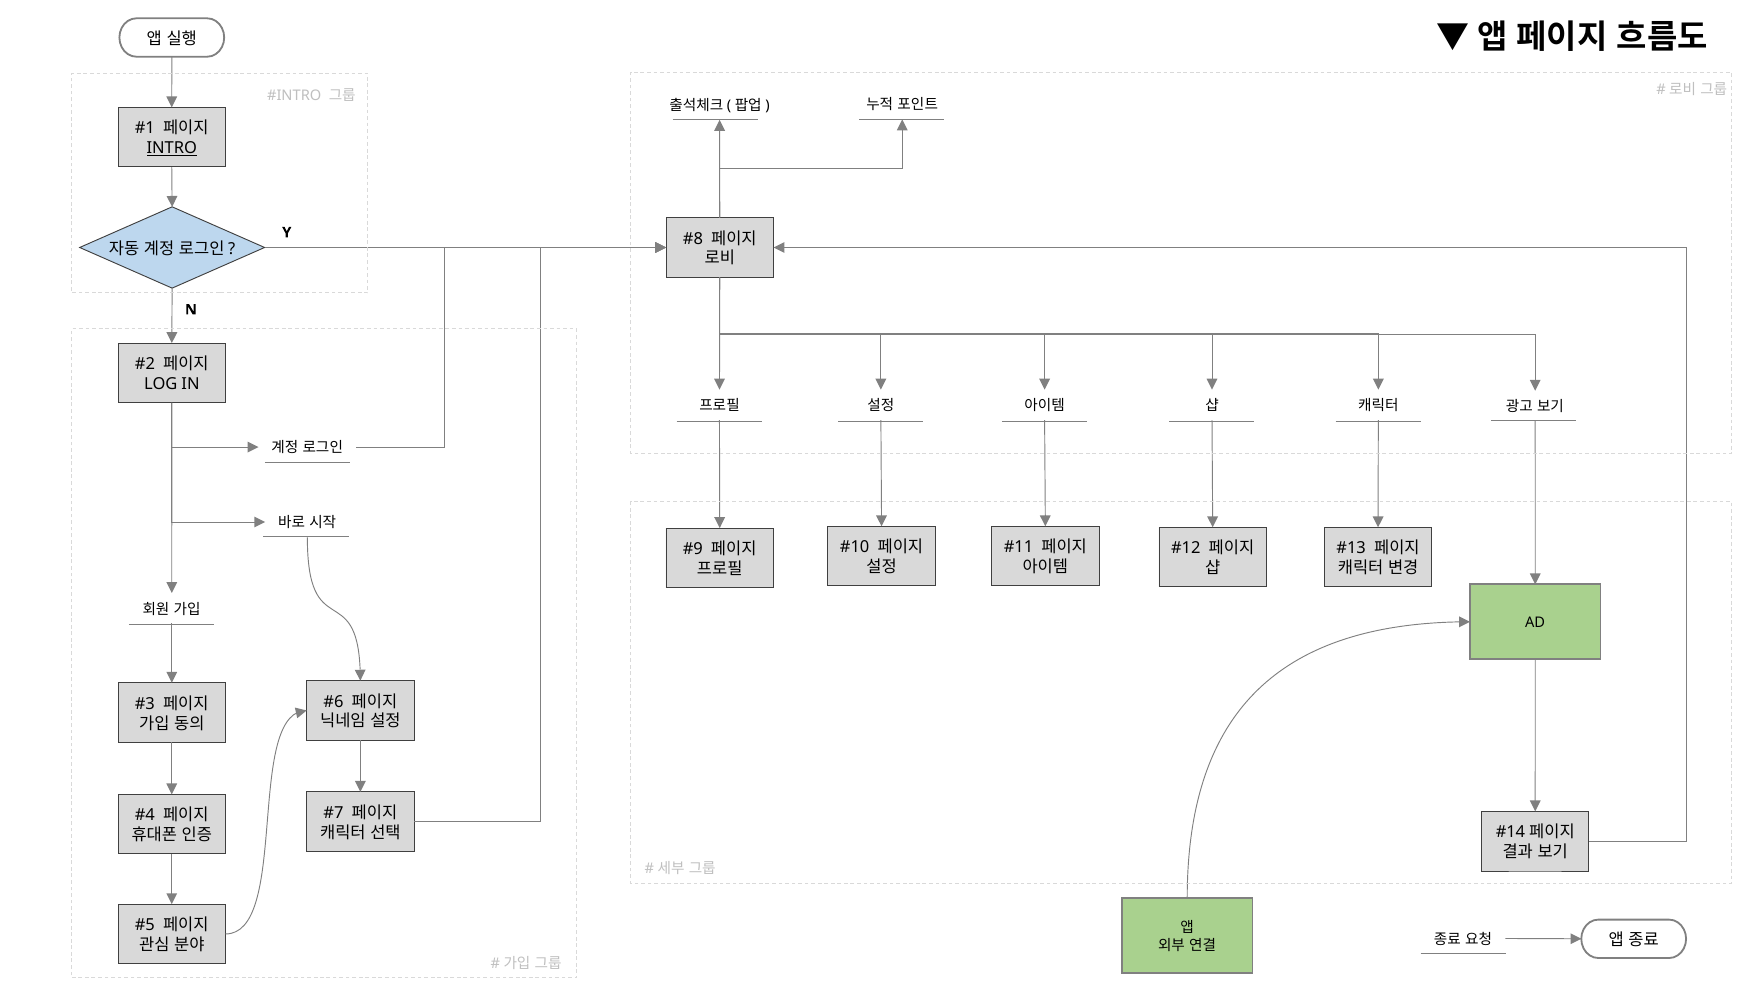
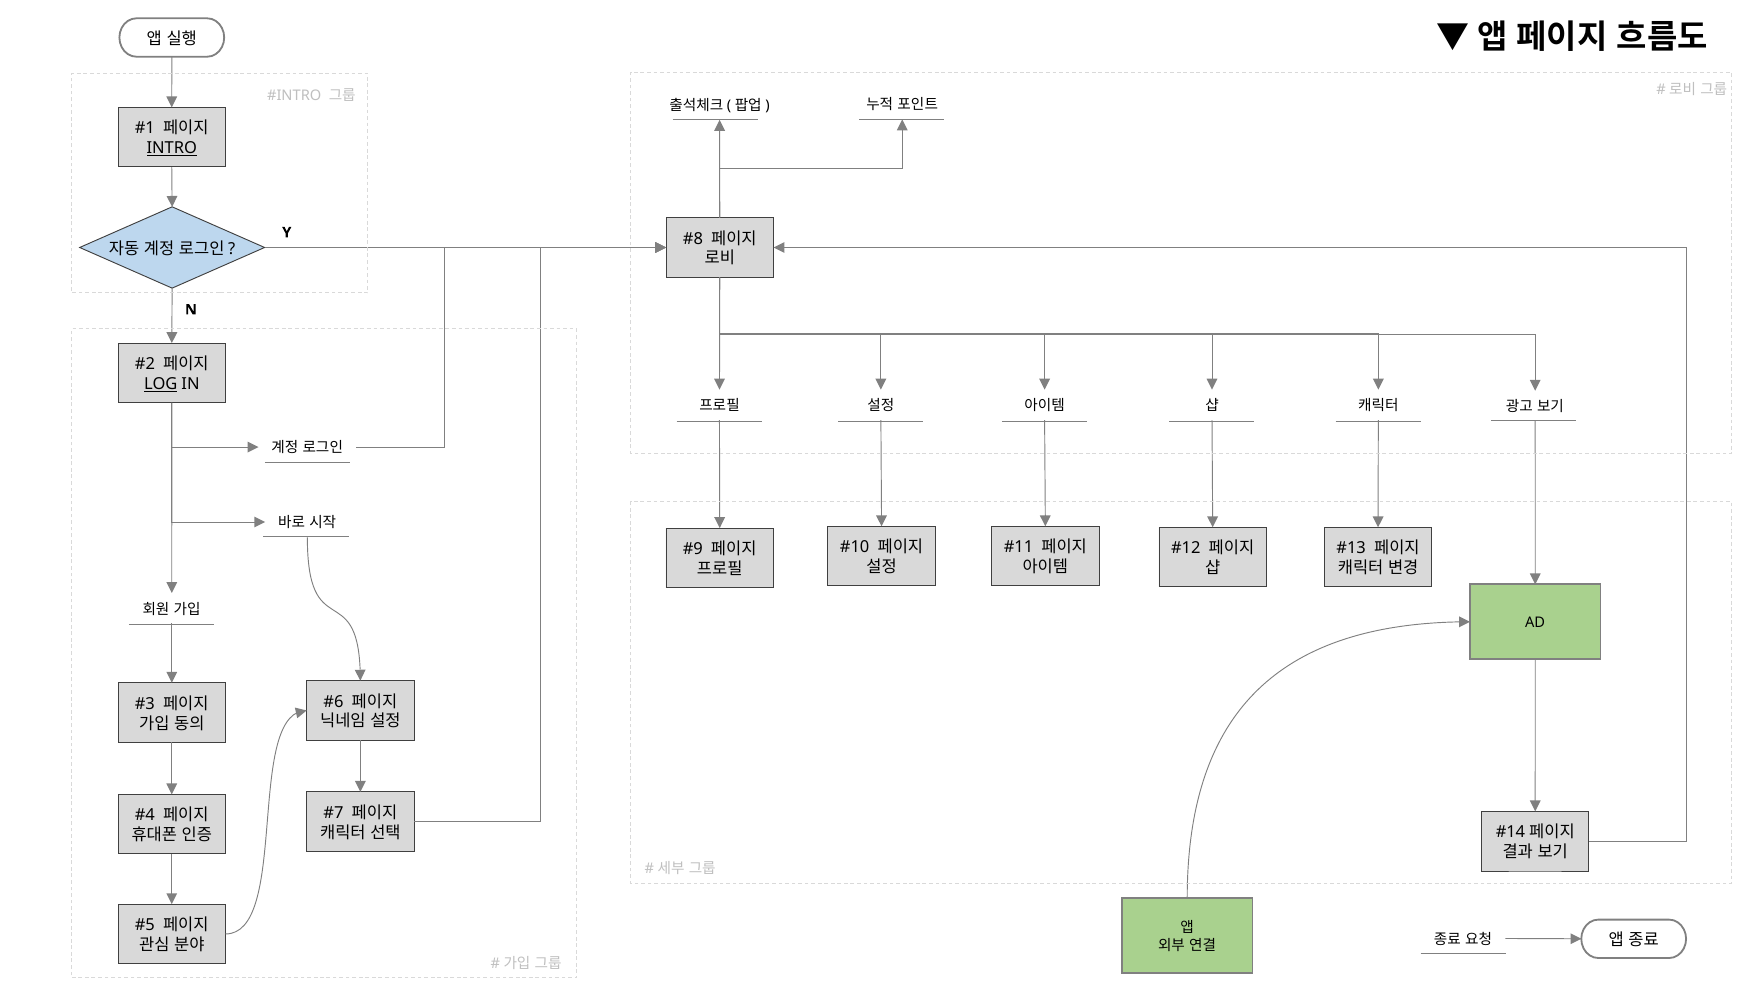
LOG underline: none -> present (161, 384)
